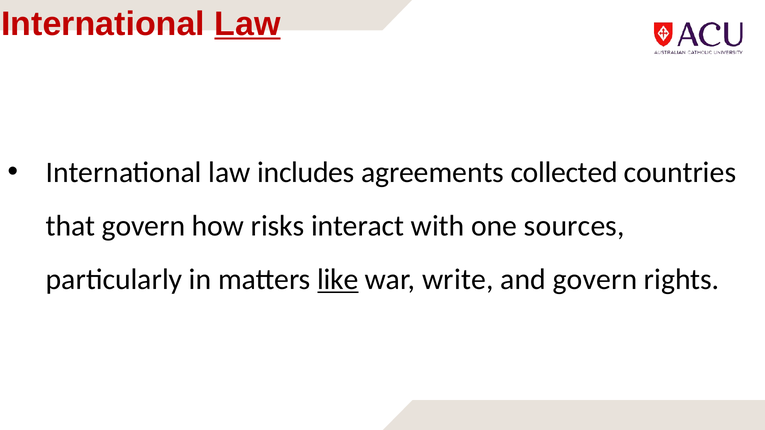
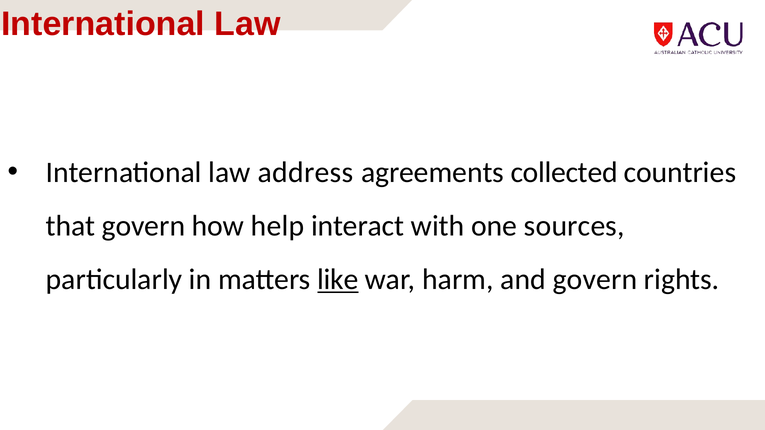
Law underline: present -> none (247, 24)
includes: includes -> address (306, 173)
risks: risks -> help (278, 226)
write: write -> harm (458, 280)
